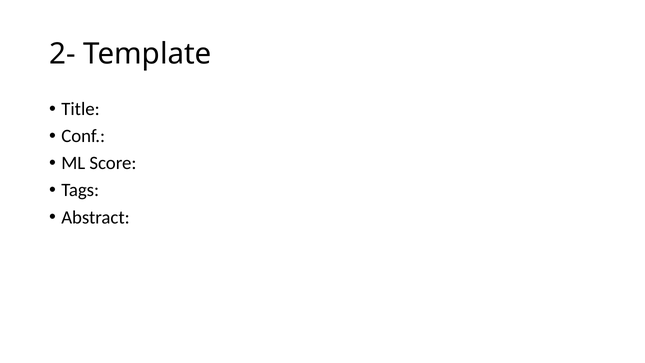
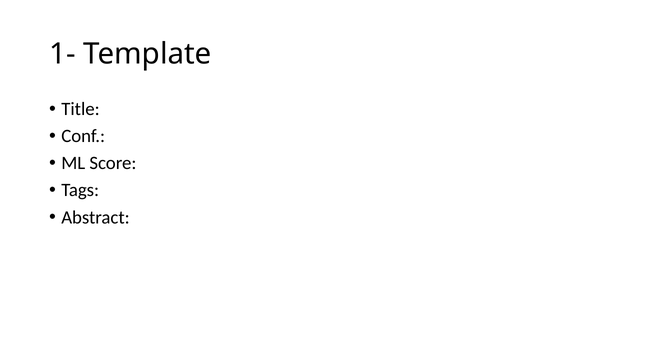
2-: 2- -> 1- (62, 54)
